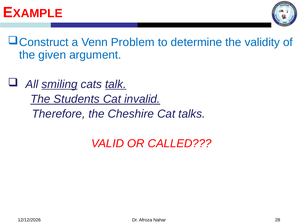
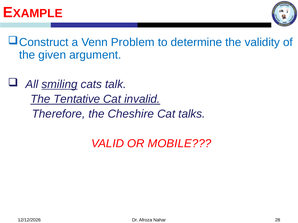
talk underline: present -> none (116, 85)
Students: Students -> Tentative (77, 99)
CALLED: CALLED -> MOBILE (180, 144)
